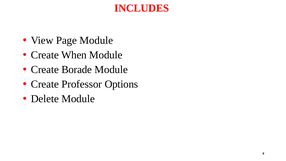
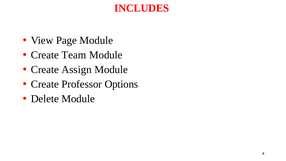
When: When -> Team (74, 55)
Borade: Borade -> Assign (77, 69)
